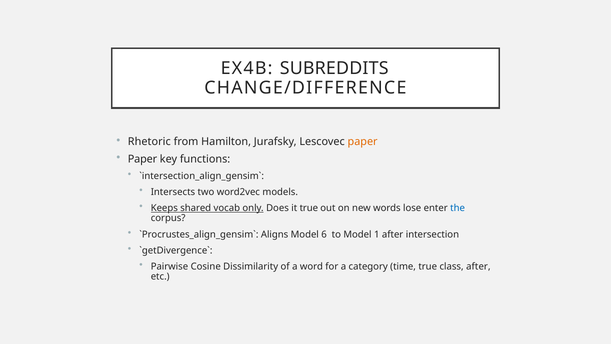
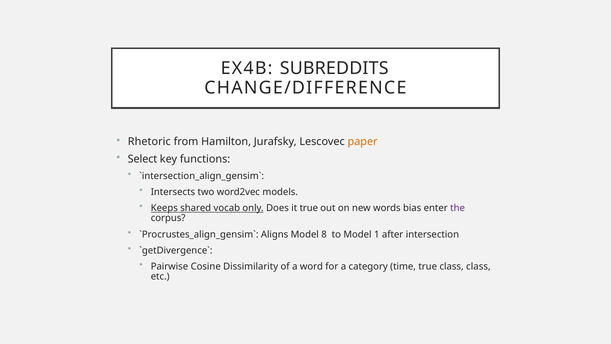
Paper: Paper -> Select (142, 159)
lose: lose -> bias (412, 208)
the colour: blue -> purple (458, 208)
6: 6 -> 8 (324, 234)
class after: after -> class (478, 266)
